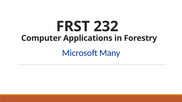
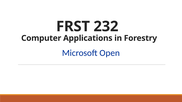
Many: Many -> Open (110, 53)
